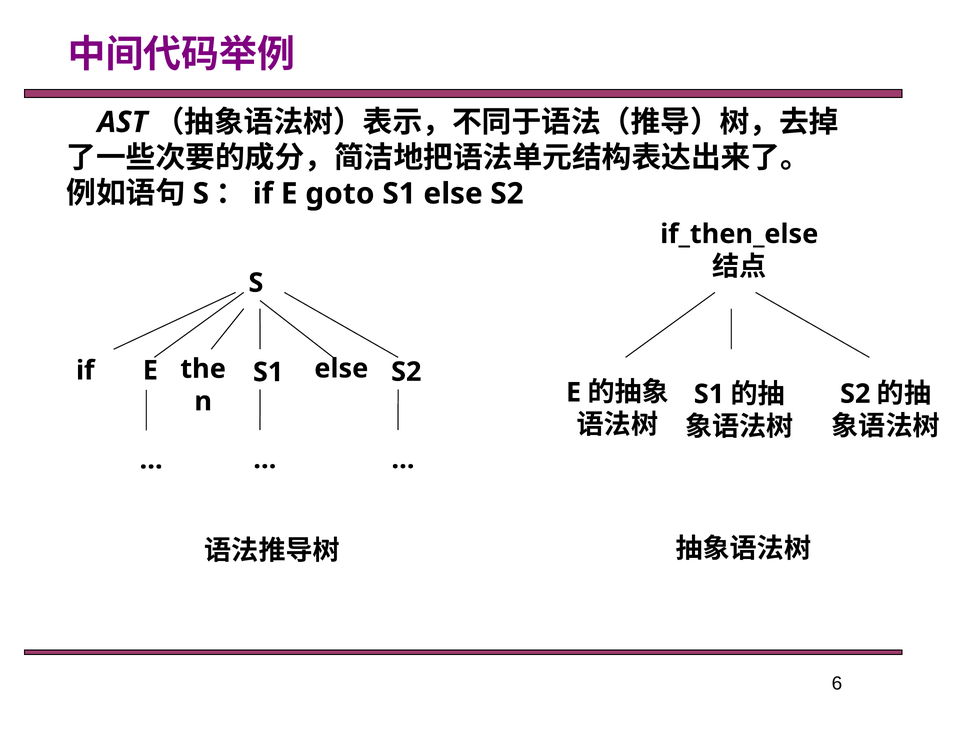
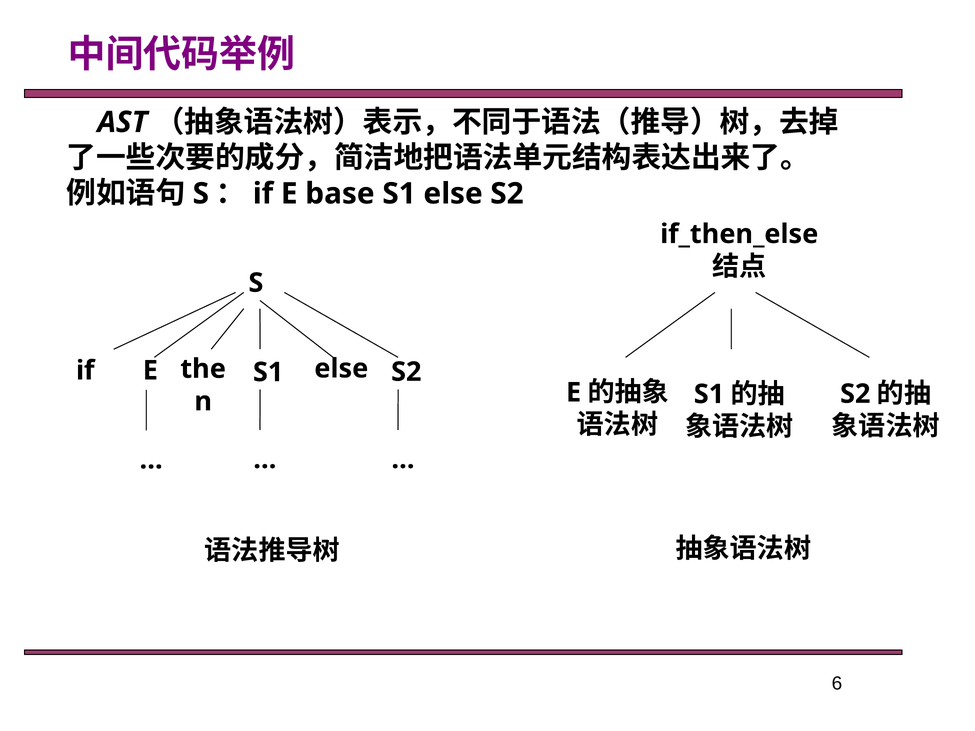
goto: goto -> base (340, 194)
